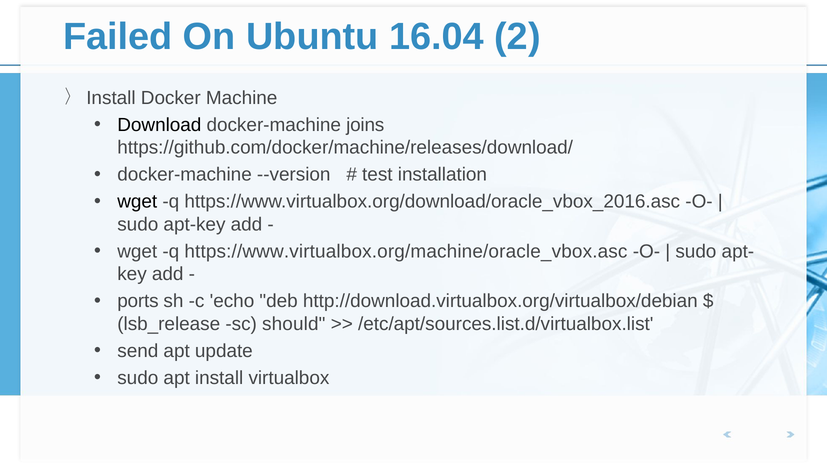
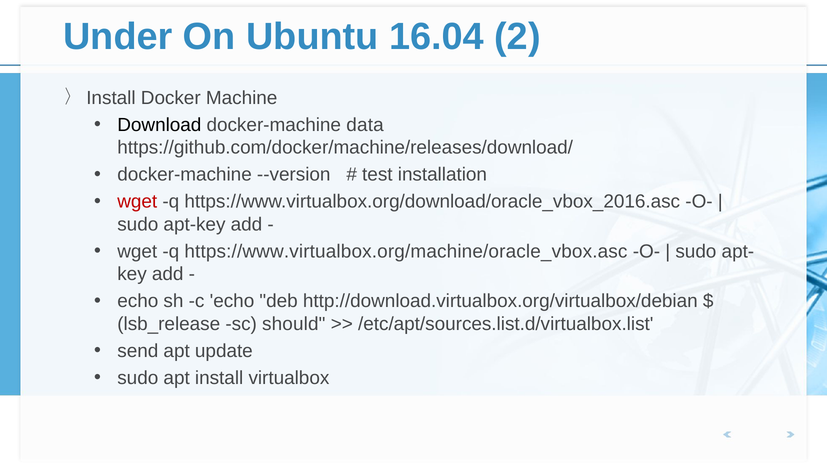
Failed: Failed -> Under (118, 37)
joins: joins -> data (365, 125)
wget colour: black -> red (137, 202)
ports: ports -> echo (138, 301)
